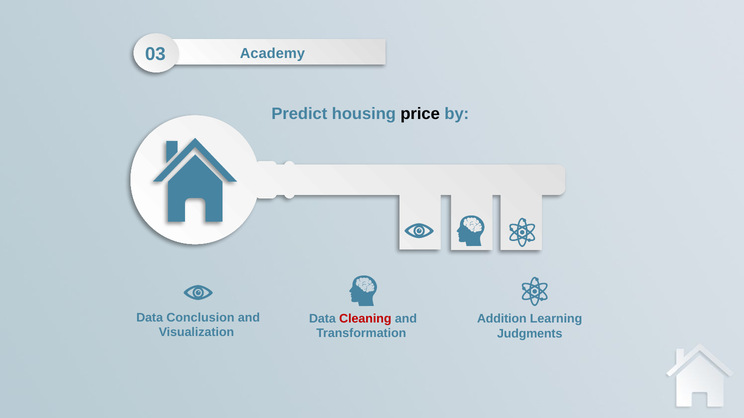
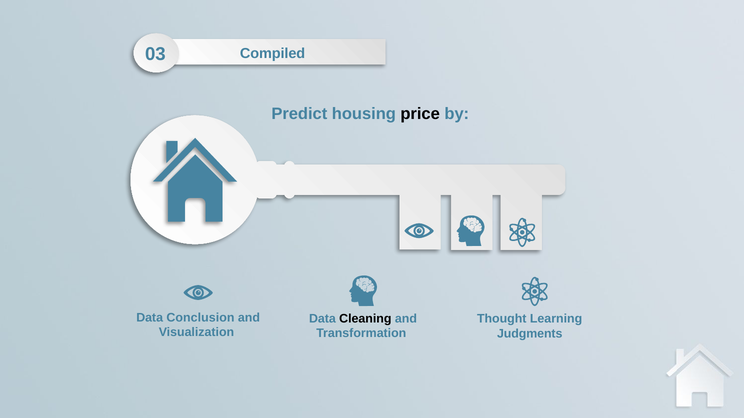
Academy: Academy -> Compiled (273, 54)
Cleaning colour: red -> black (365, 319)
Addition: Addition -> Thought (502, 319)
